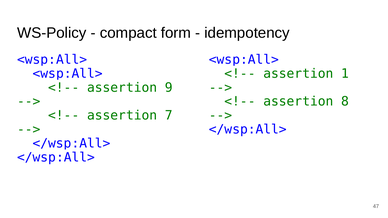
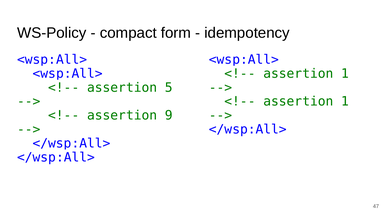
9: 9 -> 5 (169, 88)
8: 8 -> 1 (345, 102)
7: 7 -> 9 (169, 116)
